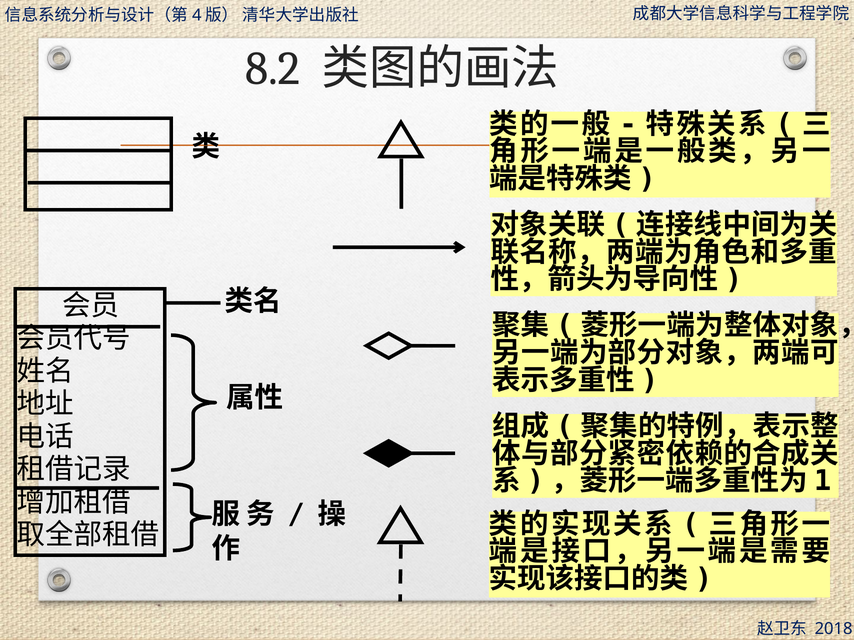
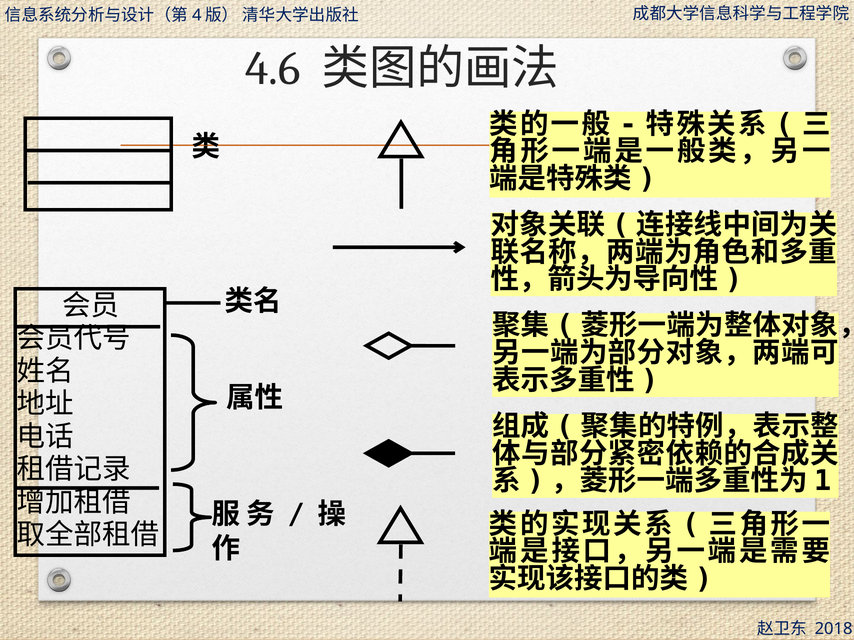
8.2: 8.2 -> 4.6 (273, 69)
